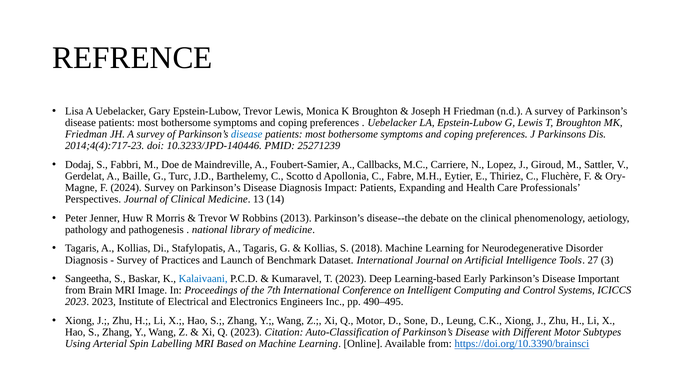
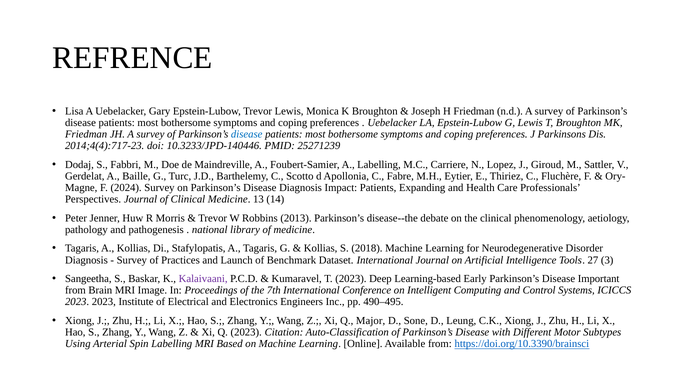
A Callbacks: Callbacks -> Labelling (379, 164)
Kalaivaani colour: blue -> purple (203, 278)
Q Motor: Motor -> Major (371, 320)
